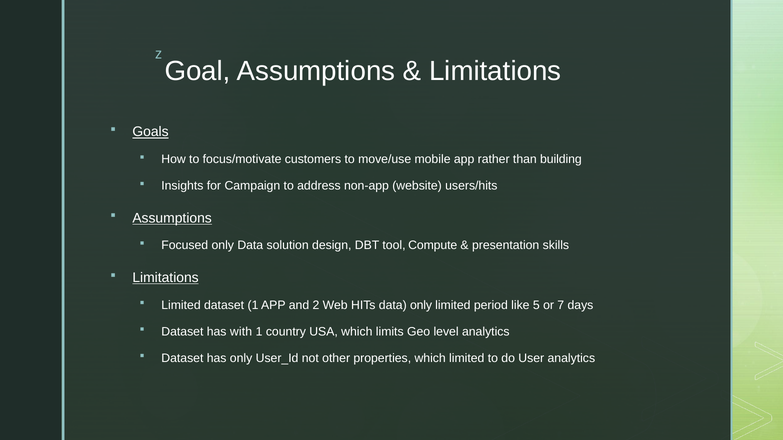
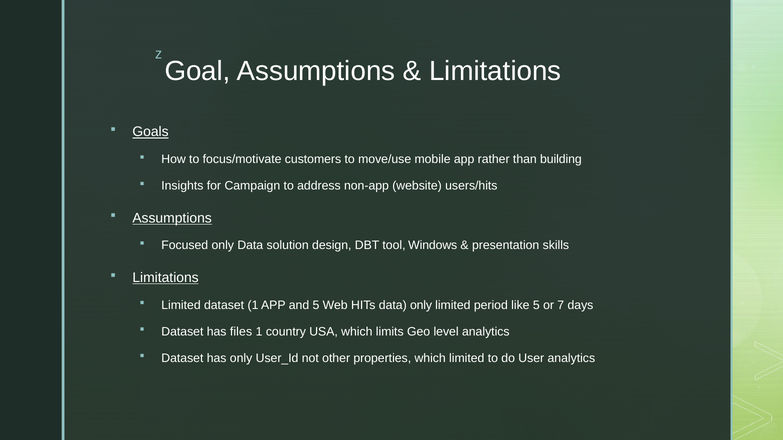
Compute: Compute -> Windows (433, 246)
and 2: 2 -> 5 (316, 305)
with: with -> files (241, 332)
